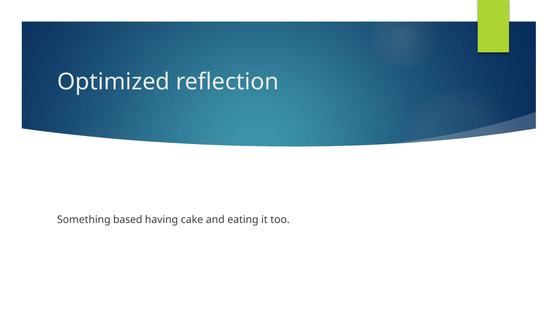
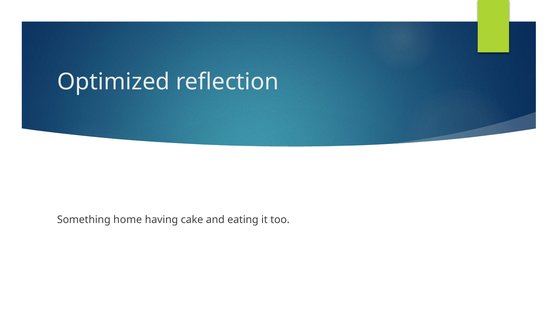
based: based -> home (128, 220)
